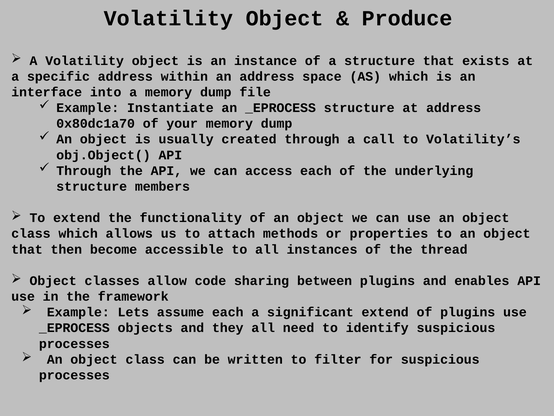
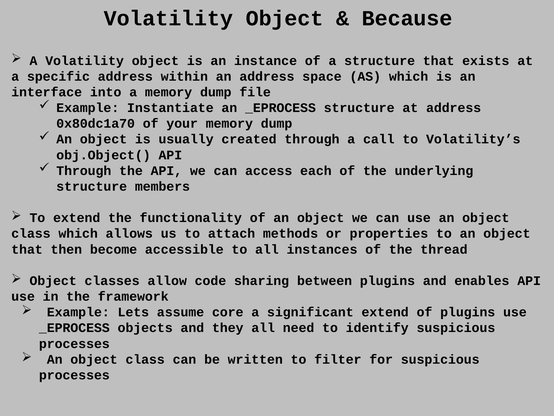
Produce: Produce -> Because (407, 18)
assume each: each -> core (228, 312)
